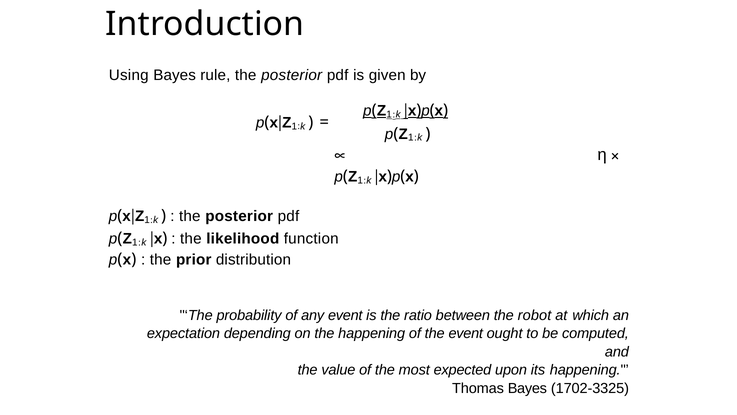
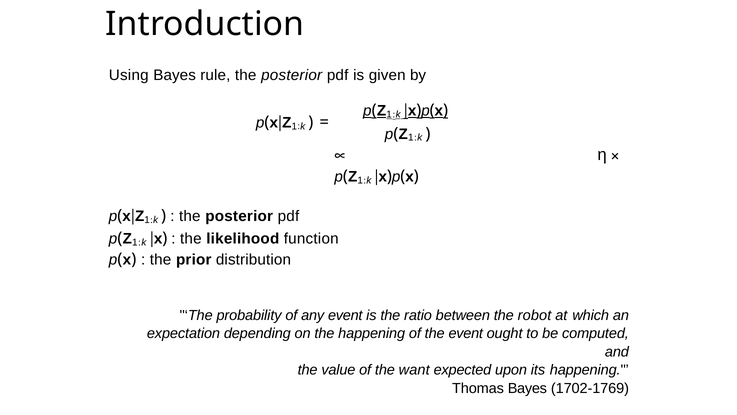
most: most -> want (414, 370)
1702-3325: 1702-3325 -> 1702-1769 (590, 388)
